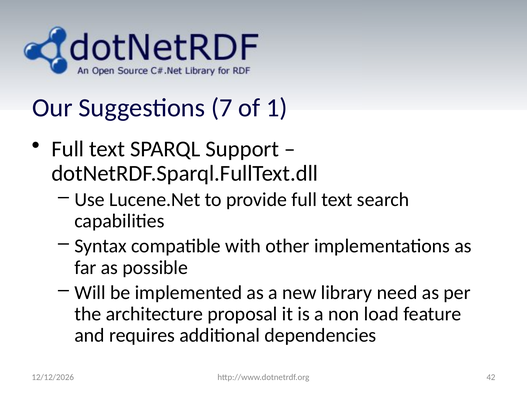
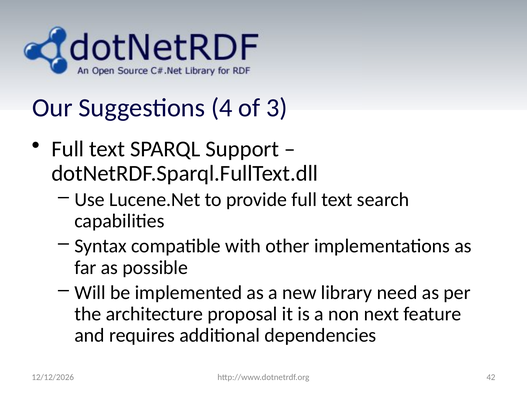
7: 7 -> 4 (222, 108)
1: 1 -> 3 (277, 108)
load: load -> next (381, 314)
